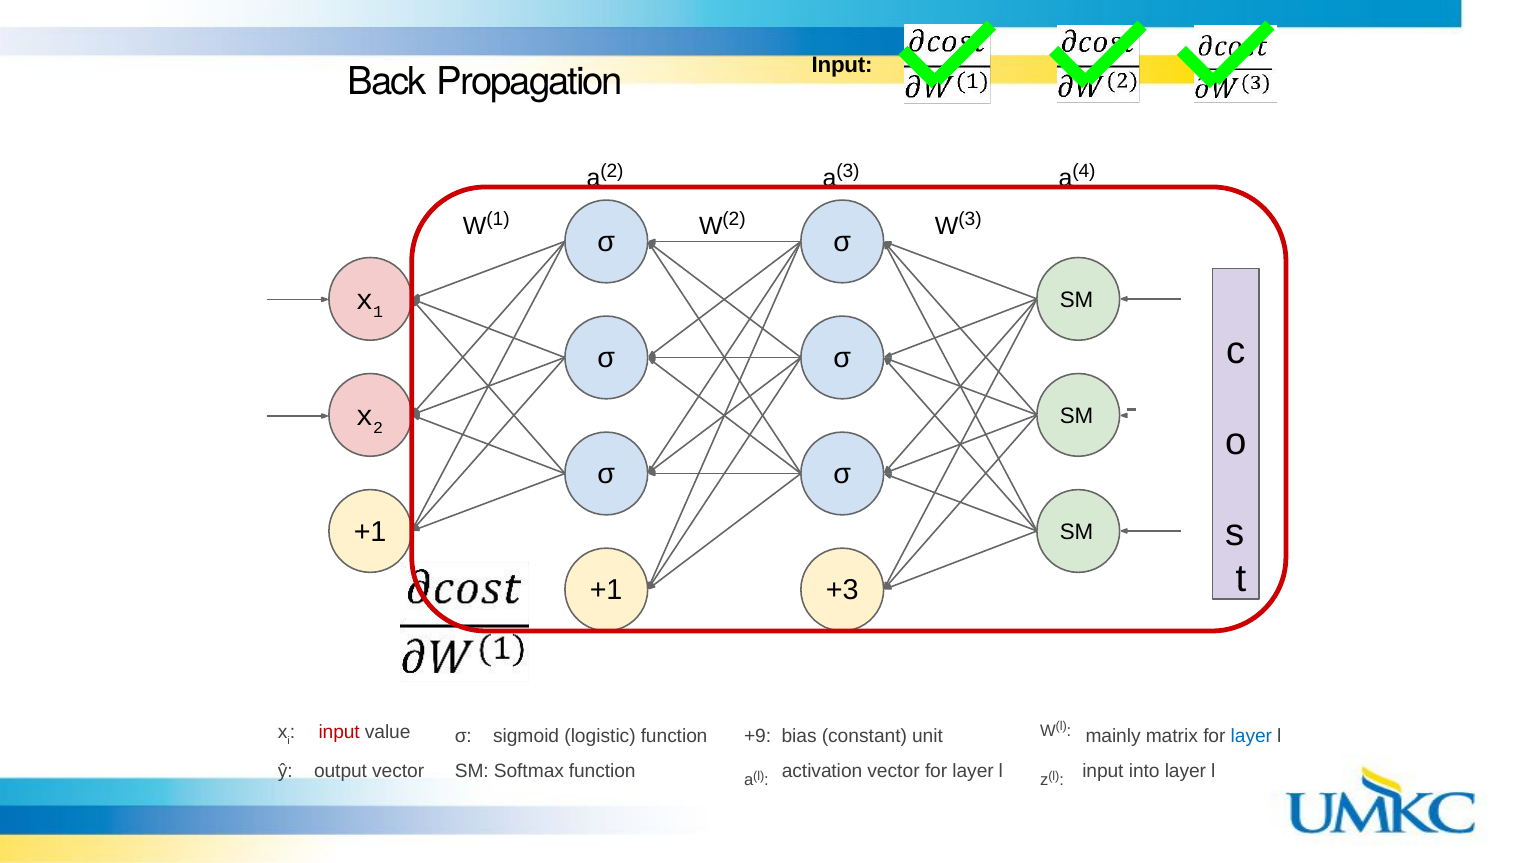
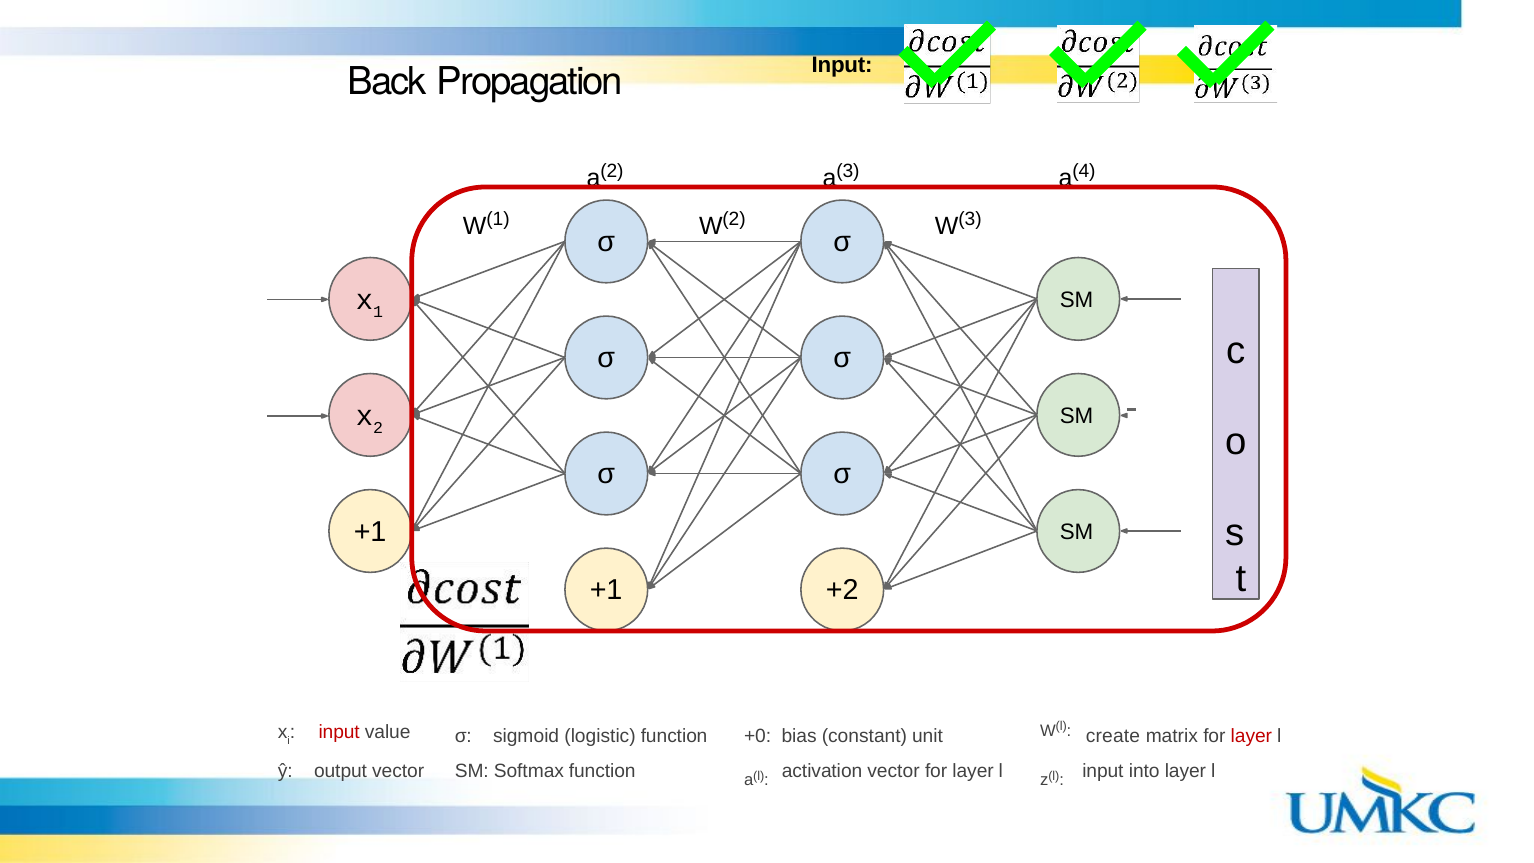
+3: +3 -> +2 (842, 590)
+9: +9 -> +0 (758, 737)
mainly: mainly -> create (1113, 737)
layer colour: blue -> red (1251, 737)
